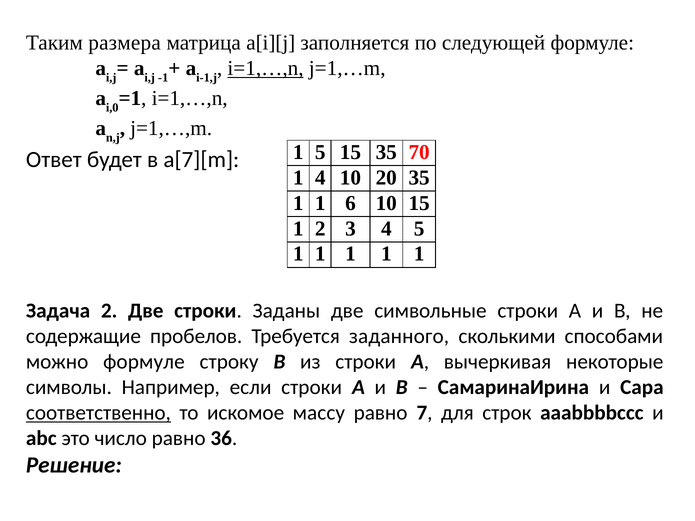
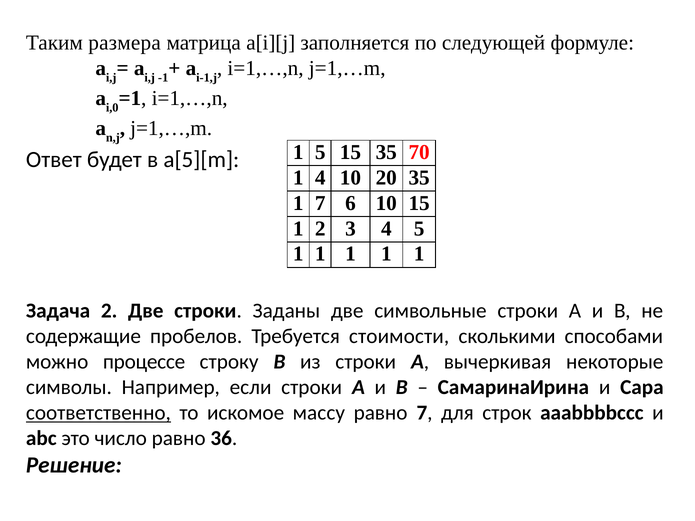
i=1,…,n underline: present -> none (266, 68)
a[7][m: a[7][m -> a[5][m (201, 160)
1: 1 -> 7 (320, 203)
заданного: заданного -> стоимости (399, 337)
можно формуле: формуле -> процессе (144, 362)
